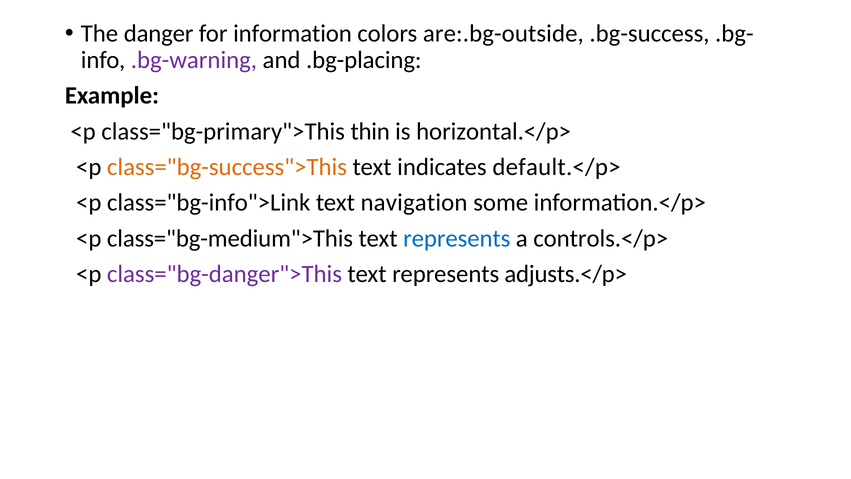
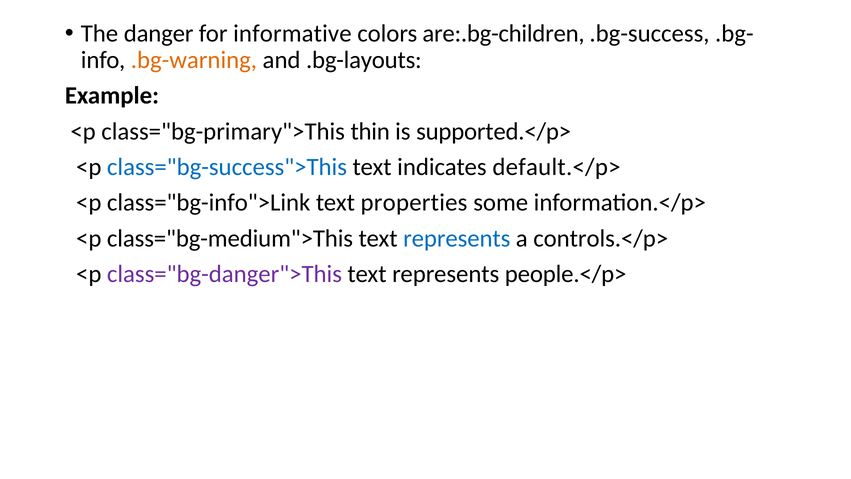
information: information -> informative (292, 33)
are:.bg-outside: are:.bg-outside -> are:.bg-children (504, 33)
.bg-warning colour: purple -> orange (194, 60)
.bg-placing: .bg-placing -> .bg-layouts (364, 60)
horizontal.</p>: horizontal.</p> -> supported.</p> (494, 131)
class="bg-success">This colour: orange -> blue (227, 167)
navigation: navigation -> properties (414, 203)
adjusts.</p>: adjusts.</p> -> people.</p> (566, 274)
